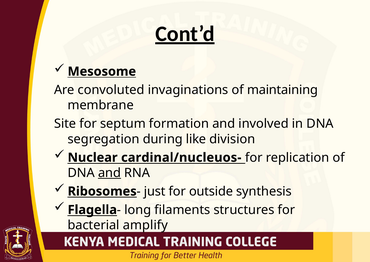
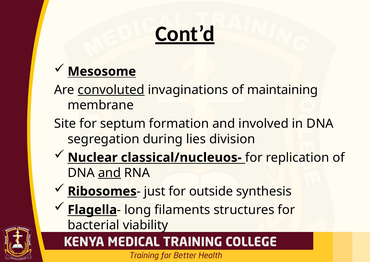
convoluted underline: none -> present (111, 90)
like: like -> lies (196, 139)
cardinal/nucleuos-: cardinal/nucleuos- -> classical/nucleuos- (181, 157)
amplify: amplify -> viability (145, 225)
